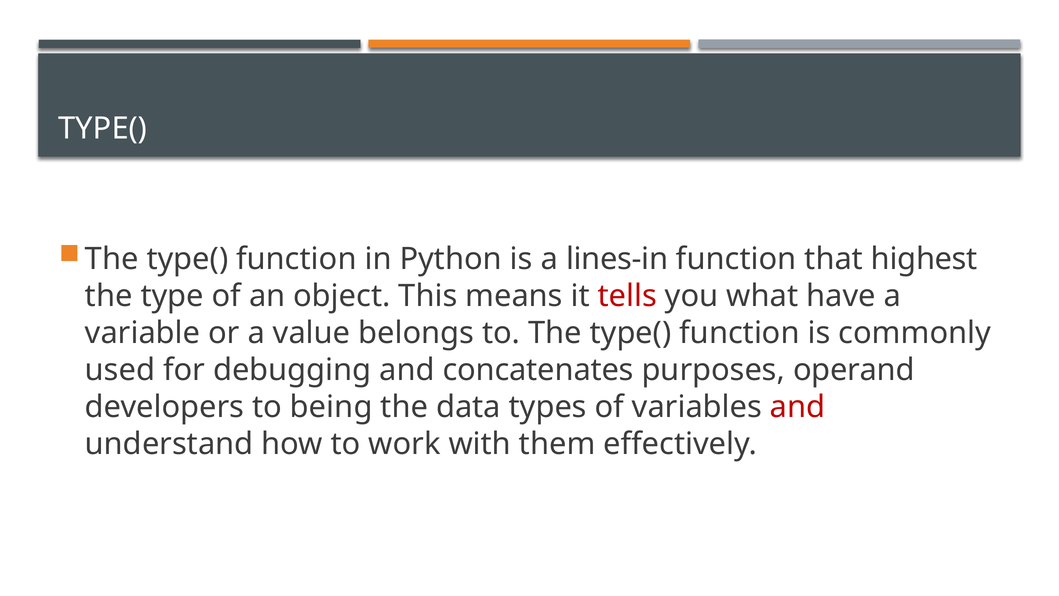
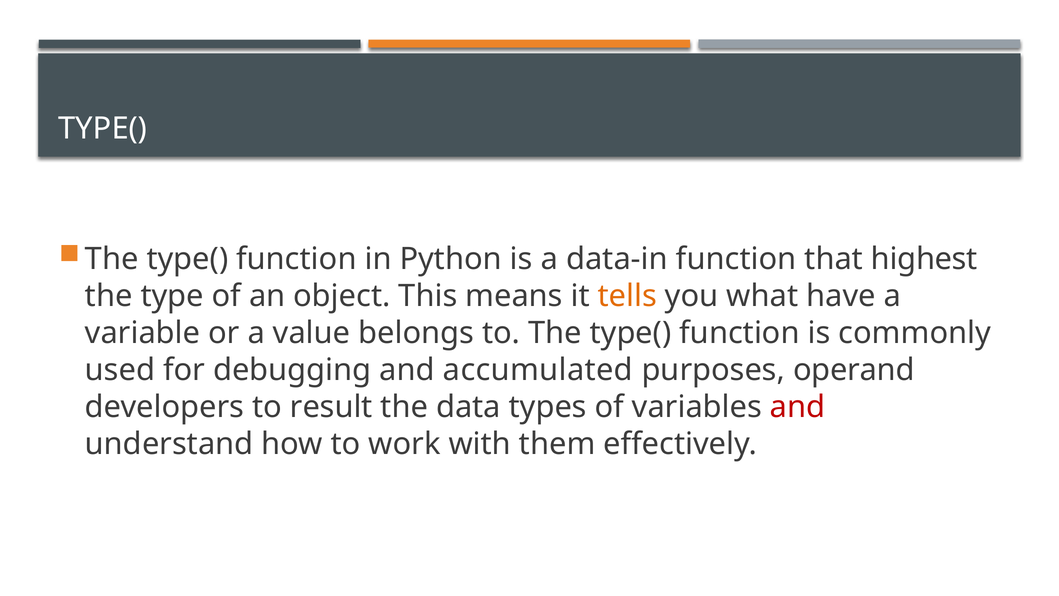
lines-in: lines-in -> data-in (617, 259)
tells colour: red -> orange (627, 296)
concatenates: concatenates -> accumulated (538, 370)
being: being -> result (331, 407)
